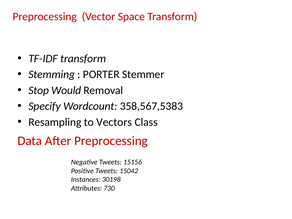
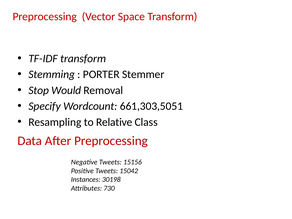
358,567,5383: 358,567,5383 -> 661,303,5051 (151, 106)
Vectors: Vectors -> Relative (114, 122)
